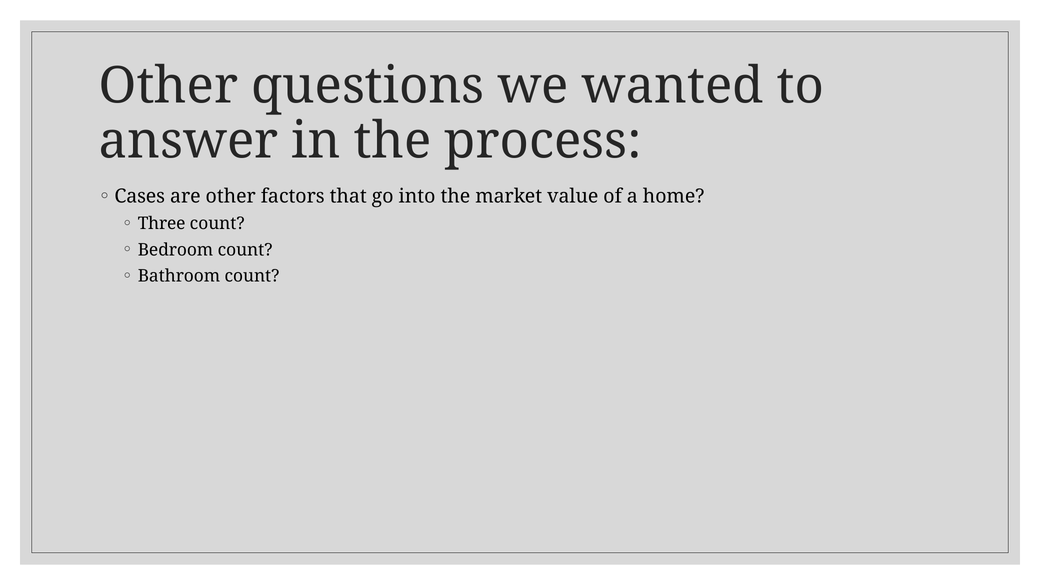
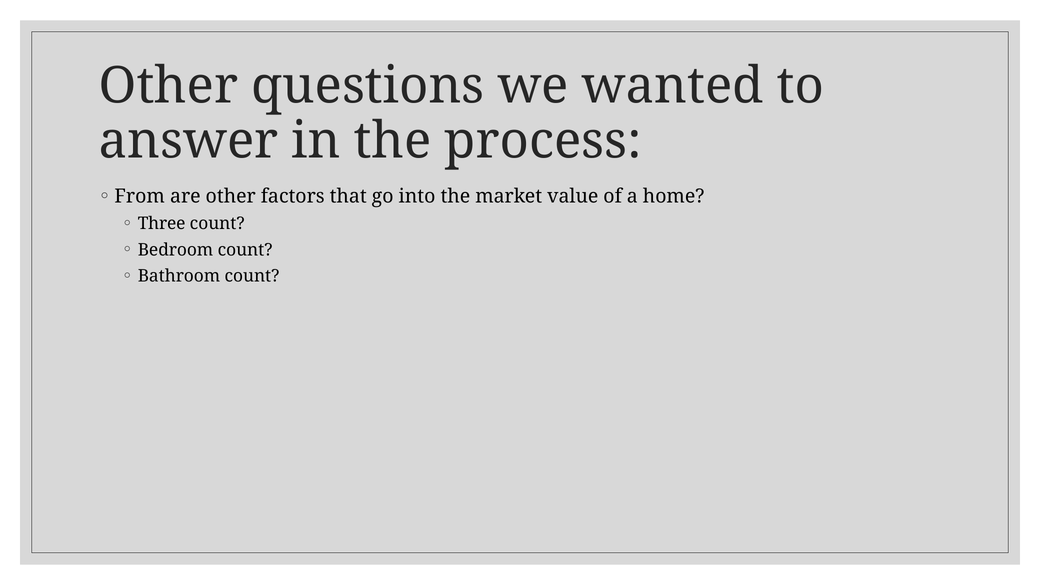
Cases: Cases -> From (140, 196)
